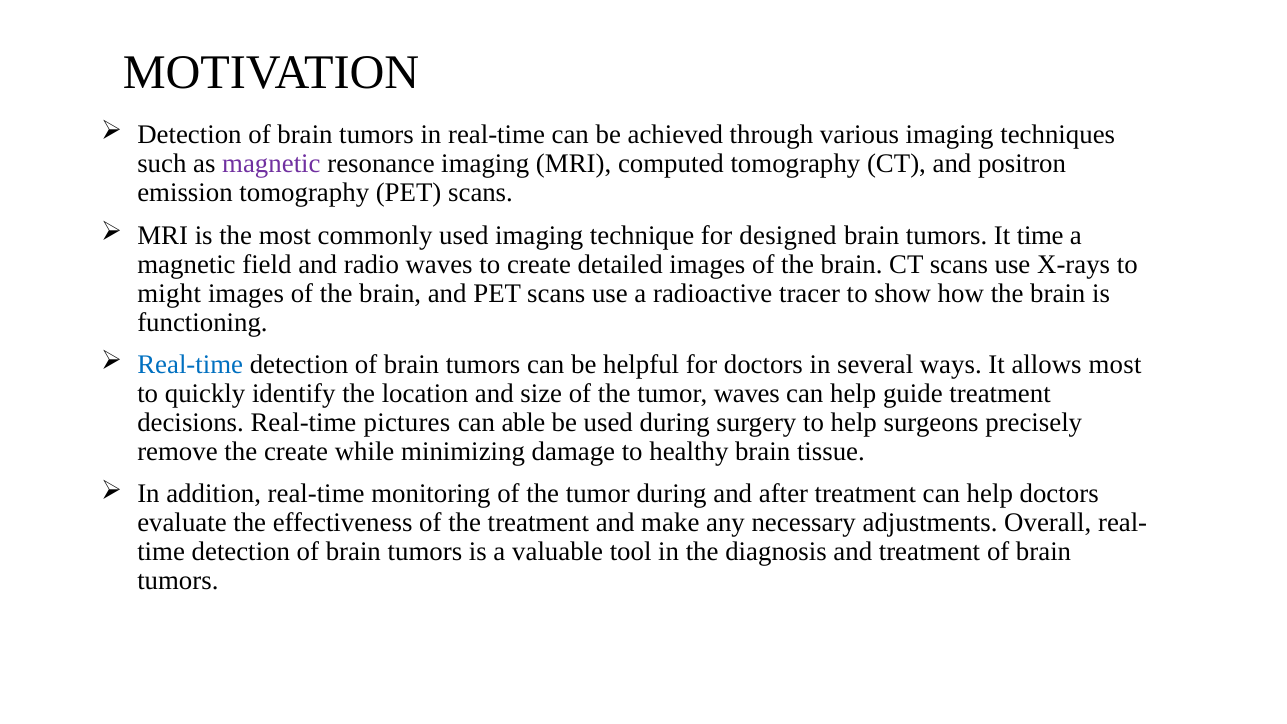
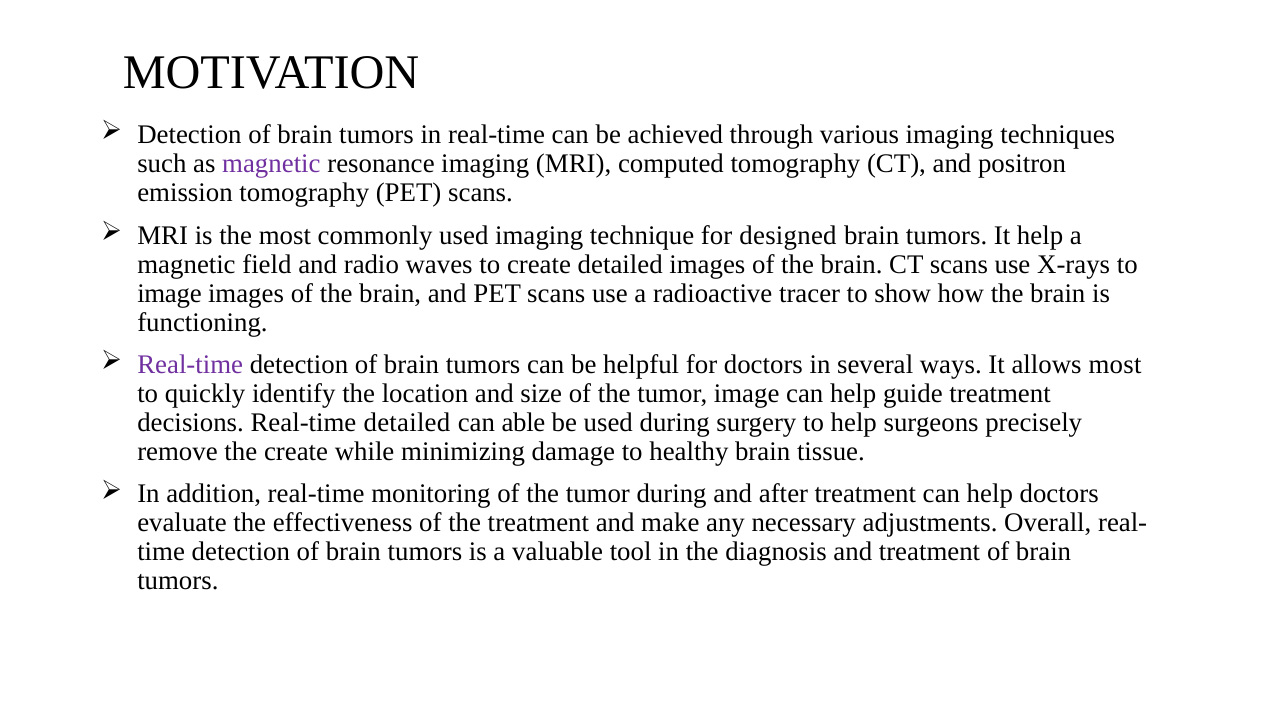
It time: time -> help (1040, 235)
might: might -> image (169, 293)
Real-time colour: blue -> purple (190, 365)
tumor waves: waves -> image (747, 394)
Real-time pictures: pictures -> detailed (407, 423)
